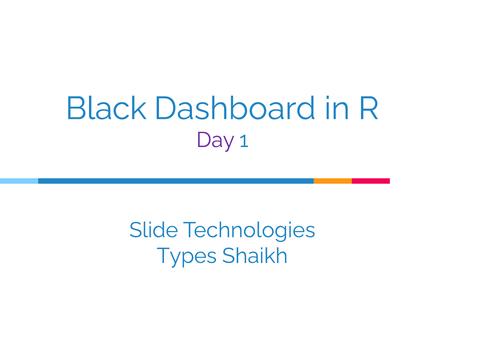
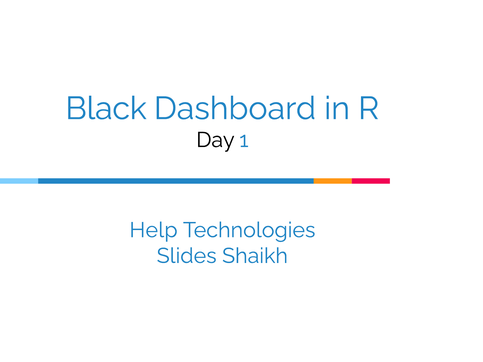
Day colour: purple -> black (215, 140)
Slide: Slide -> Help (154, 230)
Types: Types -> Slides (187, 256)
